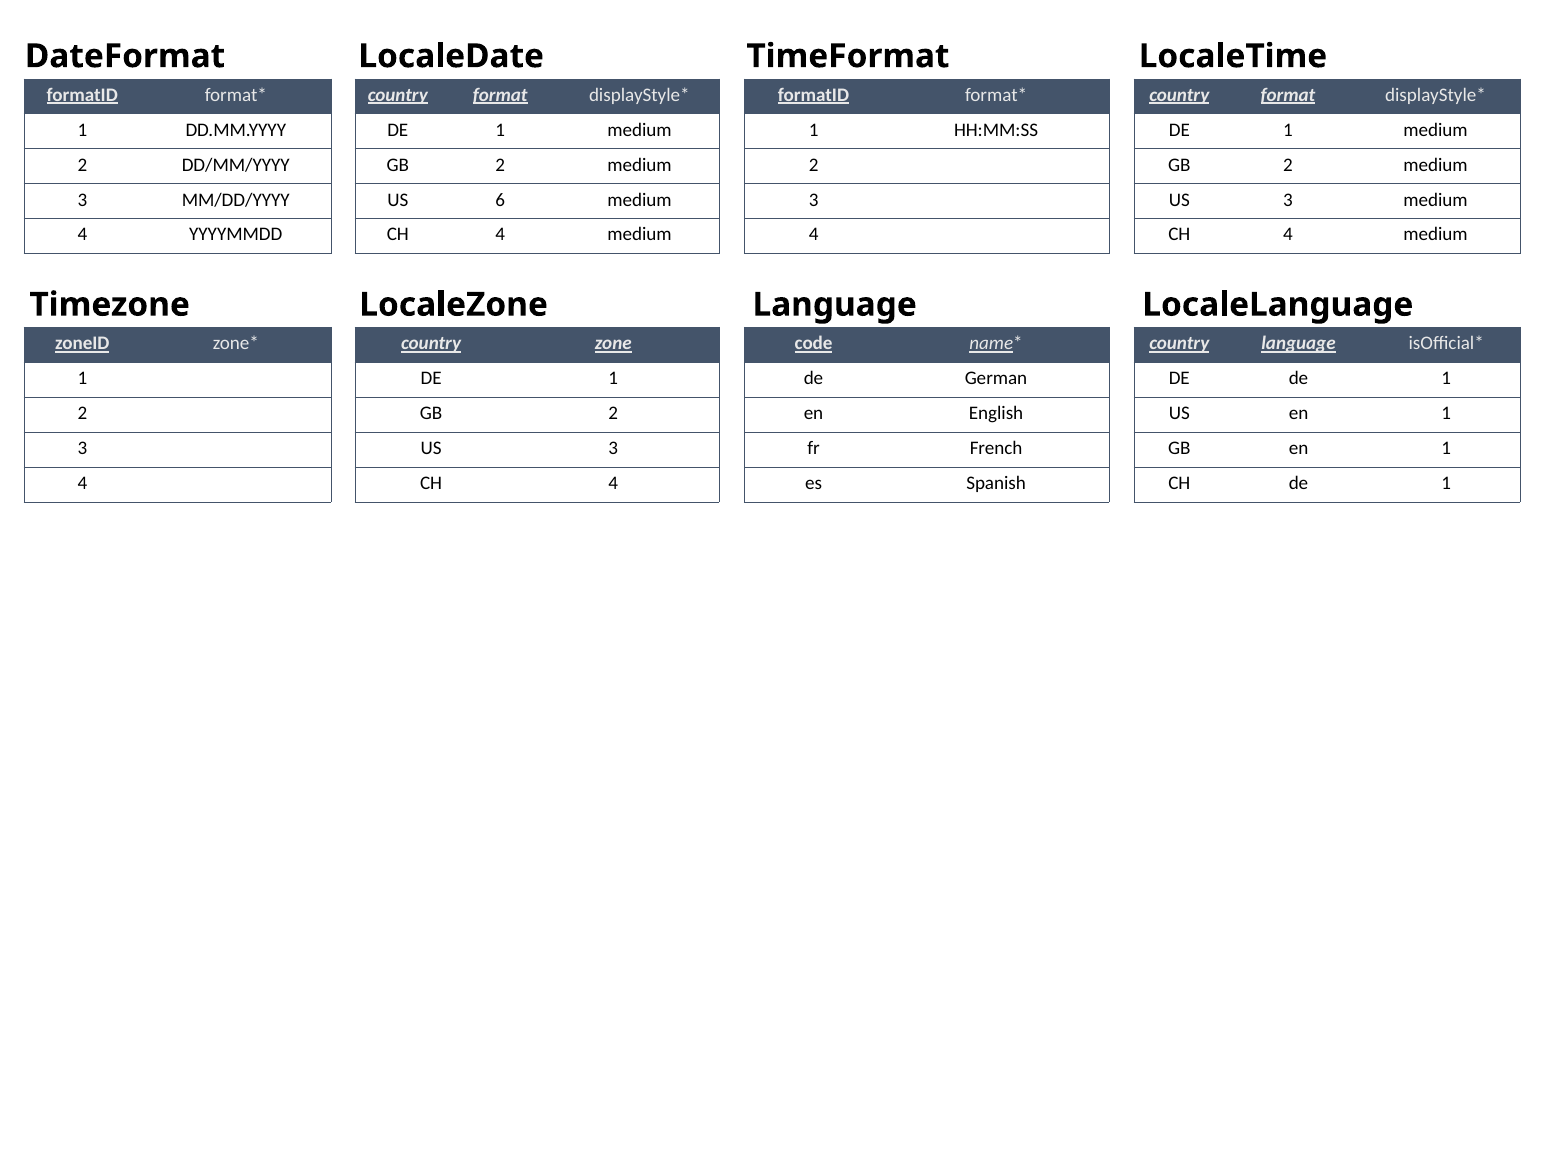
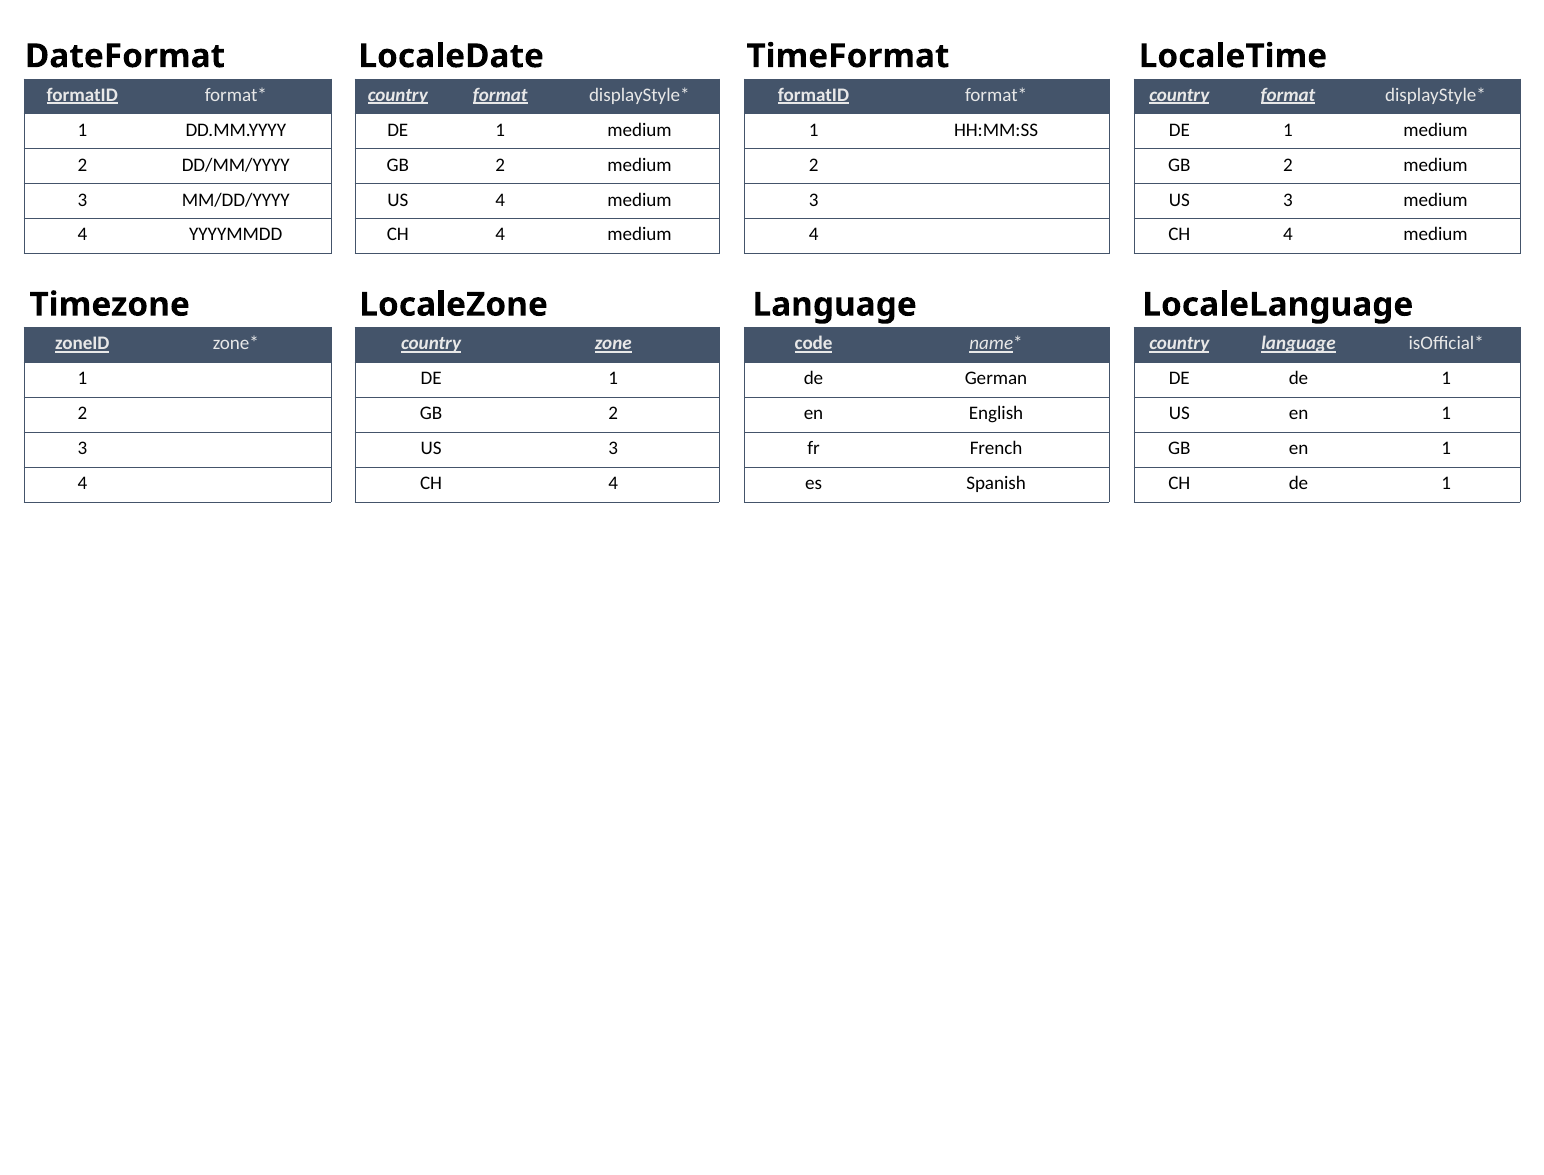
US 6: 6 -> 4 (500, 200)
